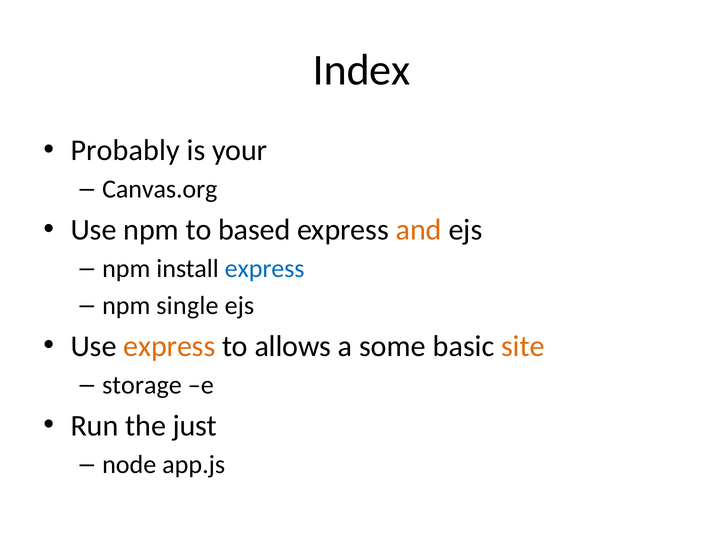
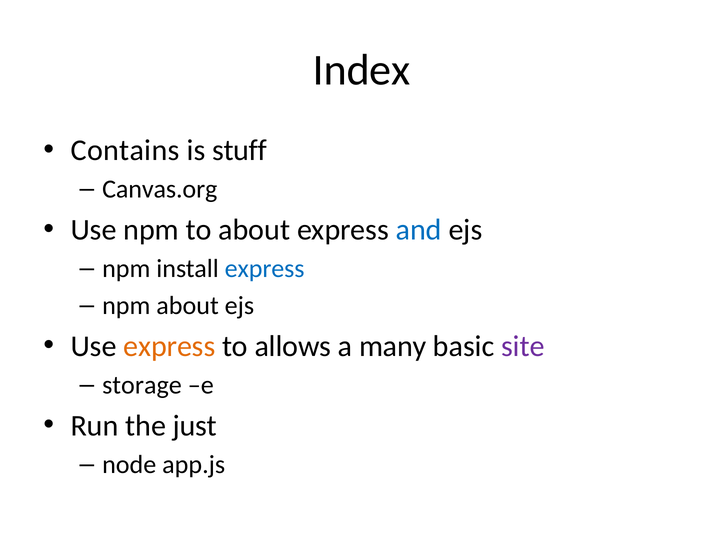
Probably: Probably -> Contains (125, 150)
your: your -> stuff (240, 150)
to based: based -> about (254, 230)
and colour: orange -> blue (419, 230)
npm single: single -> about (188, 306)
some: some -> many (393, 346)
site colour: orange -> purple (523, 346)
